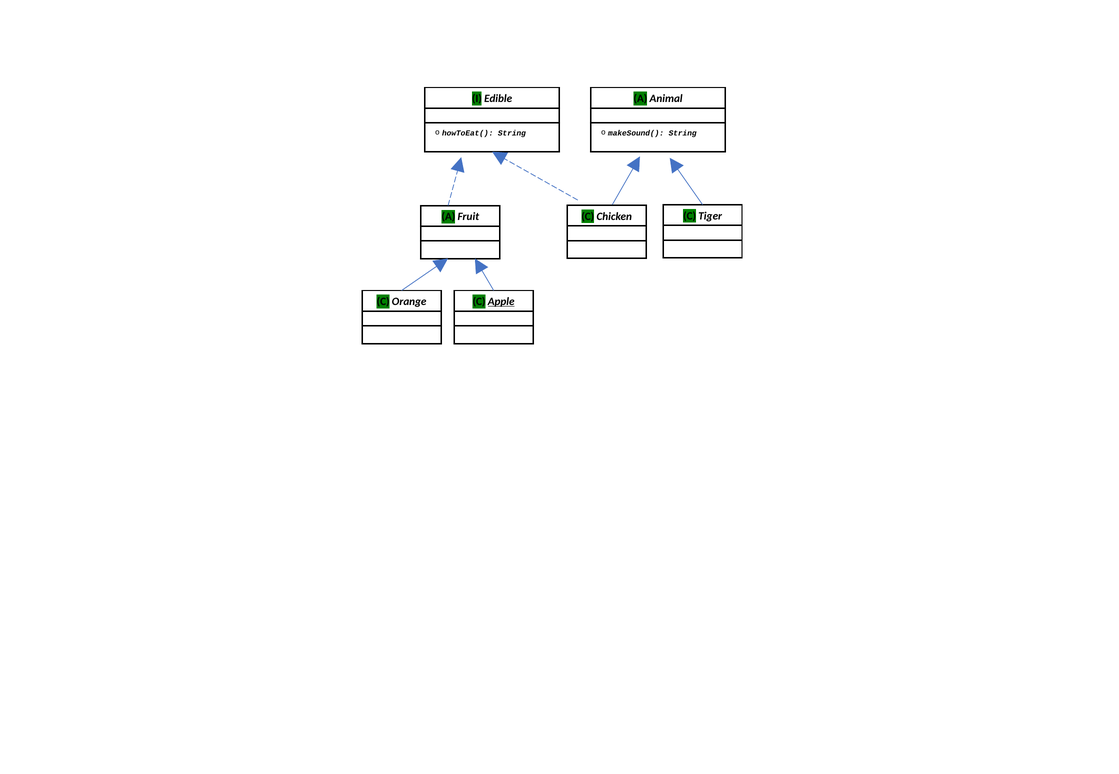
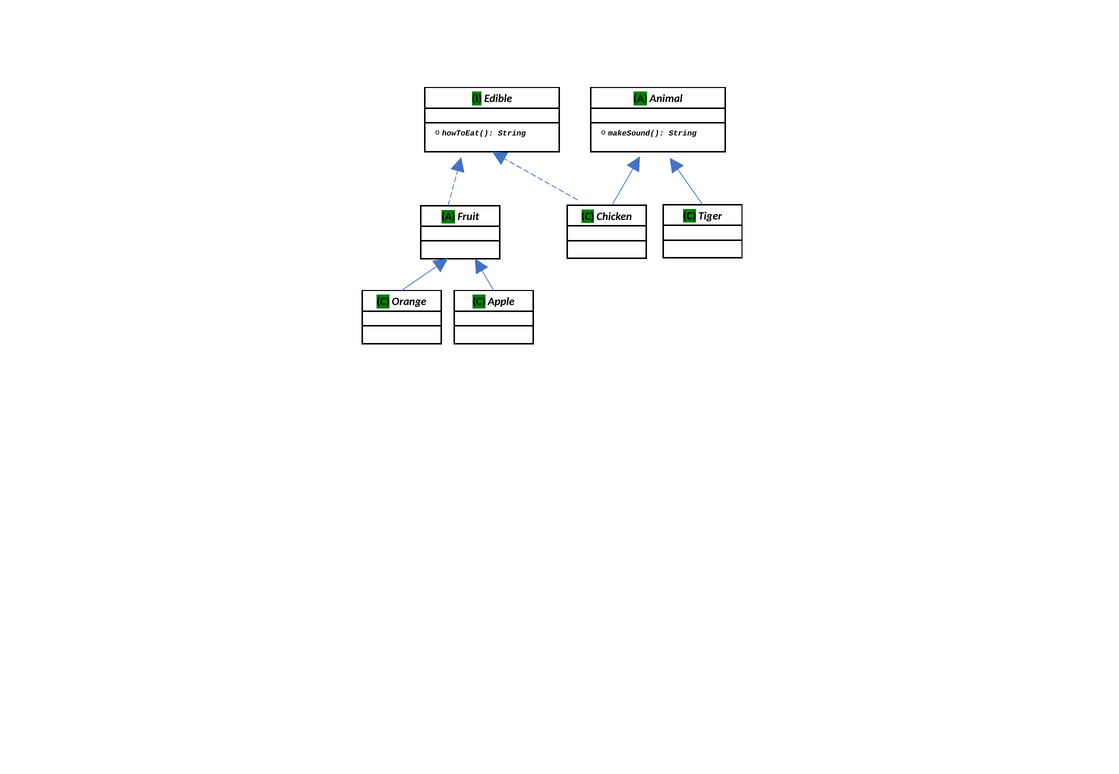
Apple underline: present -> none (501, 302)
